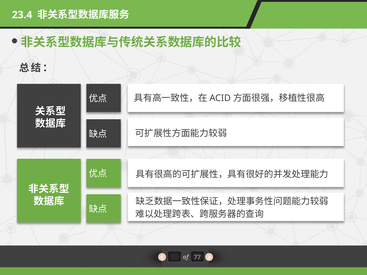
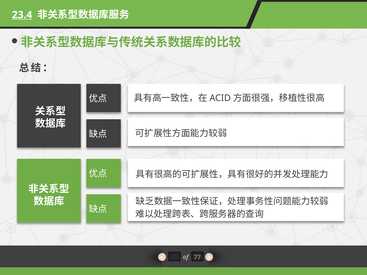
23.4 underline: none -> present (22, 15)
